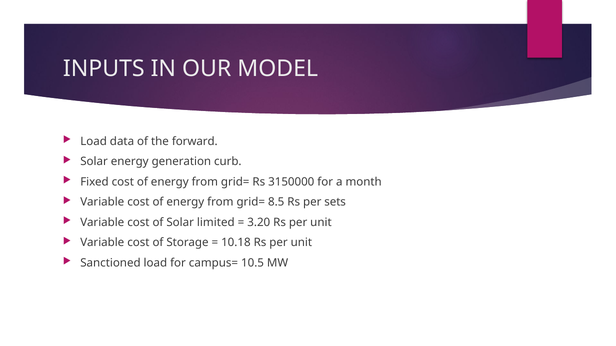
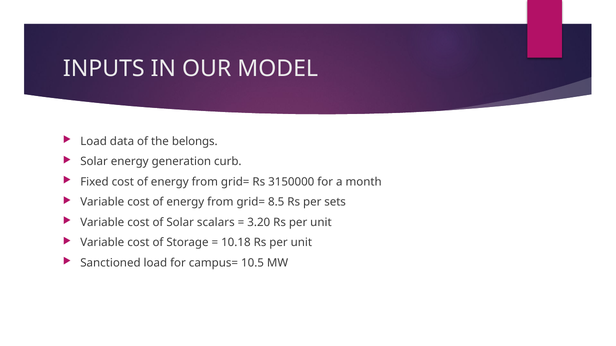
forward: forward -> belongs (195, 142)
limited: limited -> scalars (216, 223)
